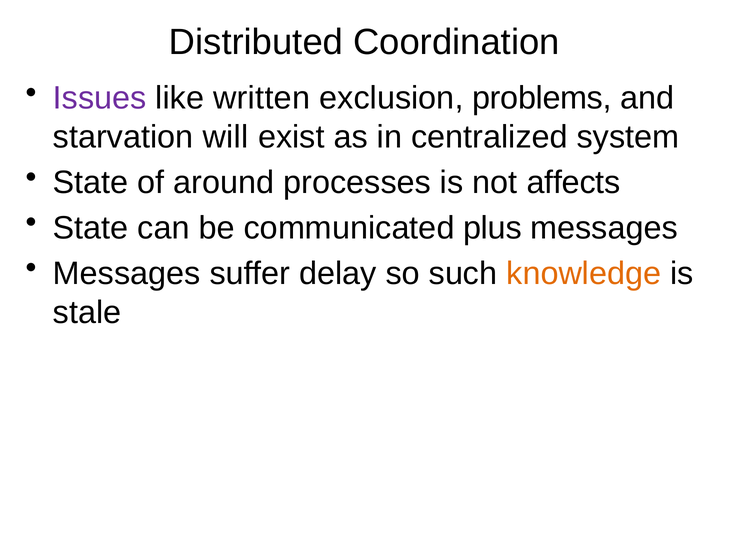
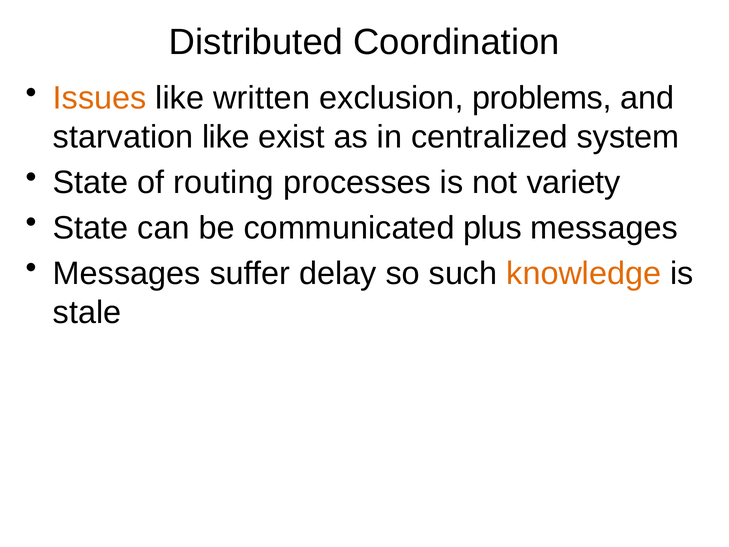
Issues colour: purple -> orange (100, 98)
starvation will: will -> like (226, 137)
around: around -> routing (224, 183)
affects: affects -> variety (573, 183)
